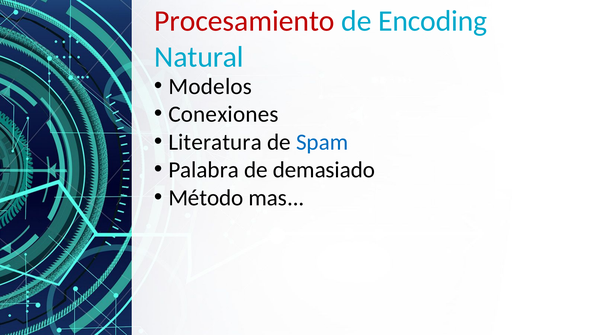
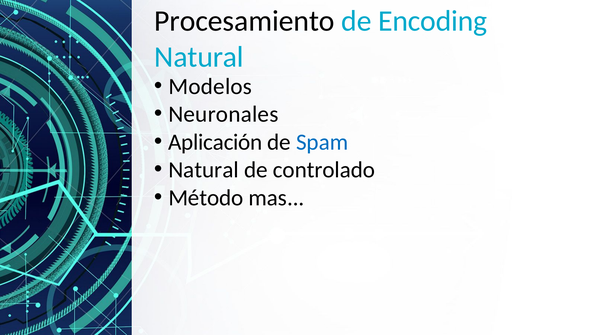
Procesamiento colour: red -> black (244, 21)
Conexiones: Conexiones -> Neuronales (223, 114)
Literatura: Literatura -> Aplicación (215, 142)
Palabra: Palabra -> Natural (204, 170)
demasiado: demasiado -> controlado (324, 170)
